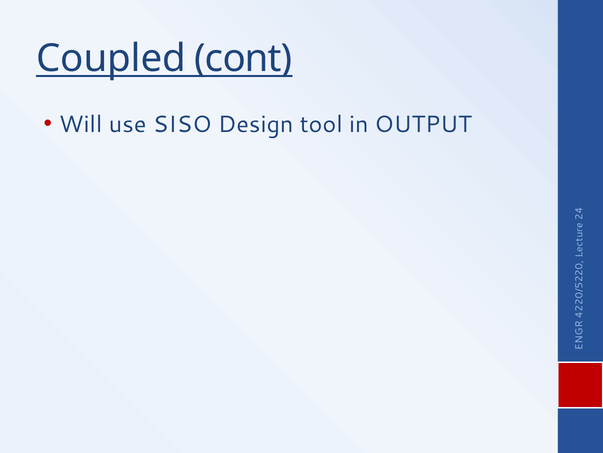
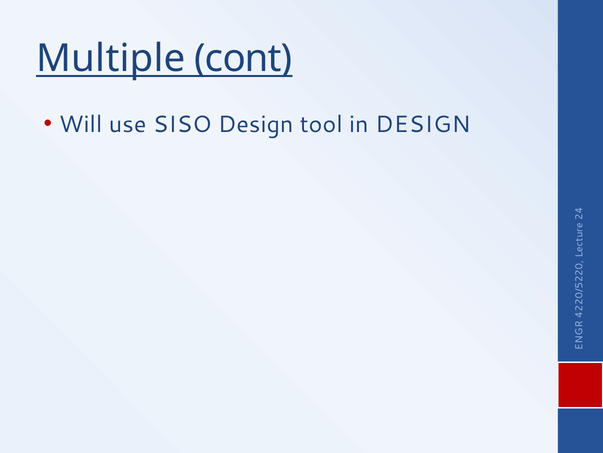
Coupled: Coupled -> Multiple (111, 58)
in OUTPUT: OUTPUT -> DESIGN (423, 124)
